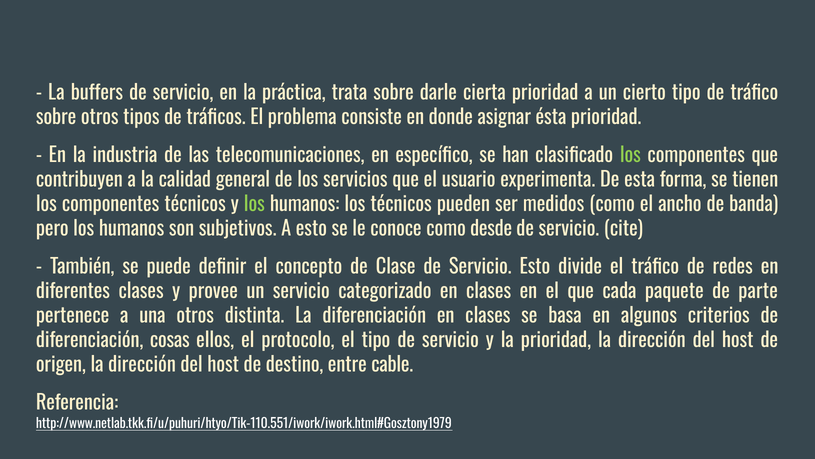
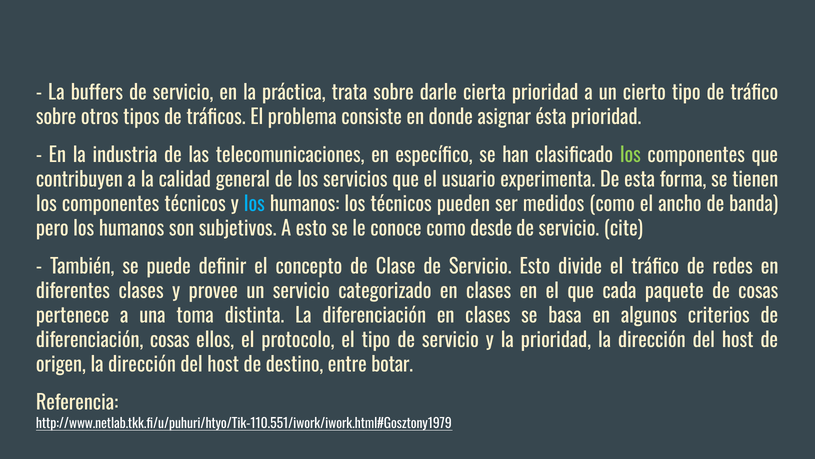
los colour: light green -> light blue (254, 204)
de parte: parte -> cosas (758, 291)
una otros: otros -> toma (195, 316)
cable: cable -> botar (392, 365)
